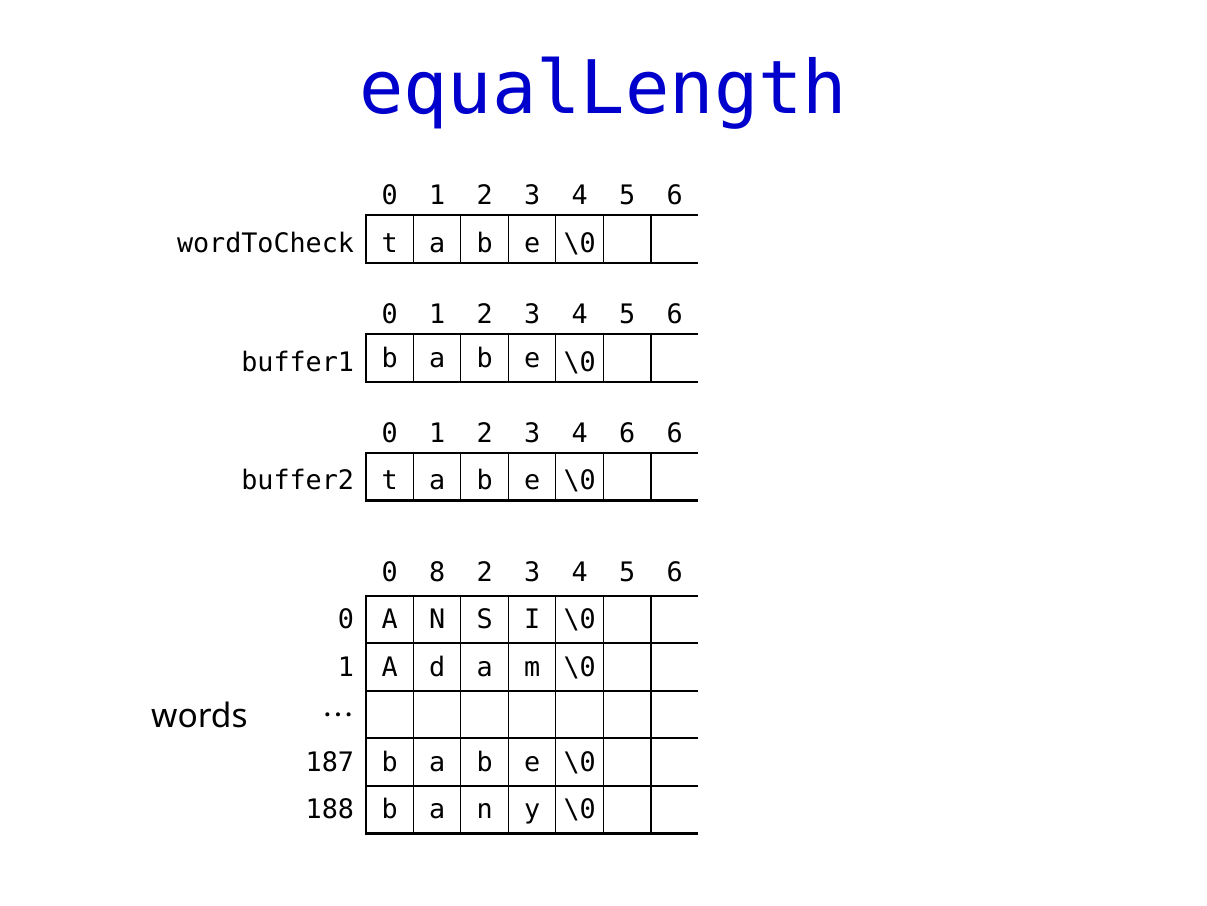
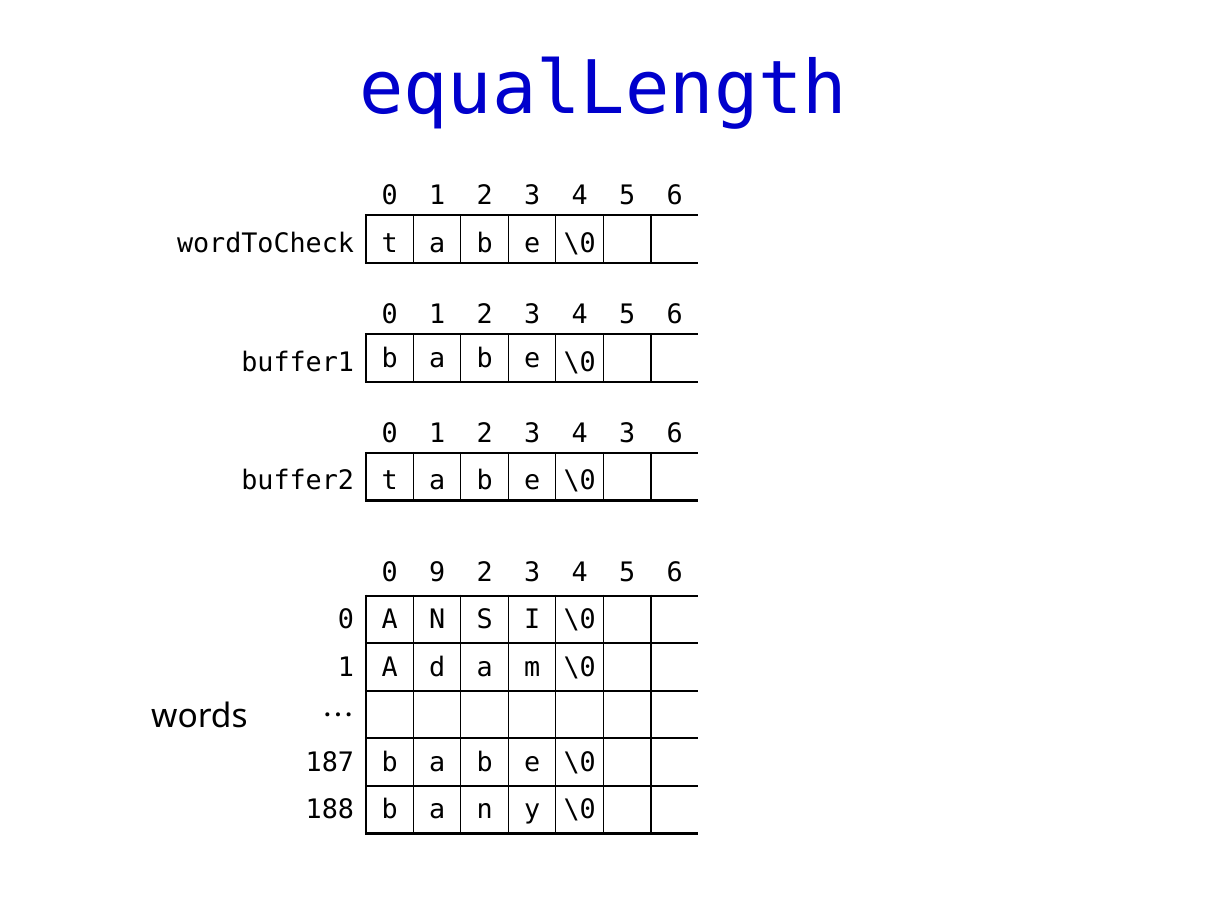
4 6: 6 -> 3 (627, 433)
8: 8 -> 9 (437, 572)
